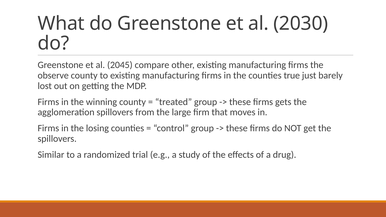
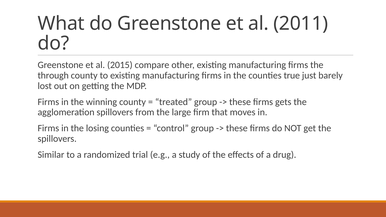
2030: 2030 -> 2011 (301, 24)
2045: 2045 -> 2015 (120, 65)
observe: observe -> through (53, 75)
